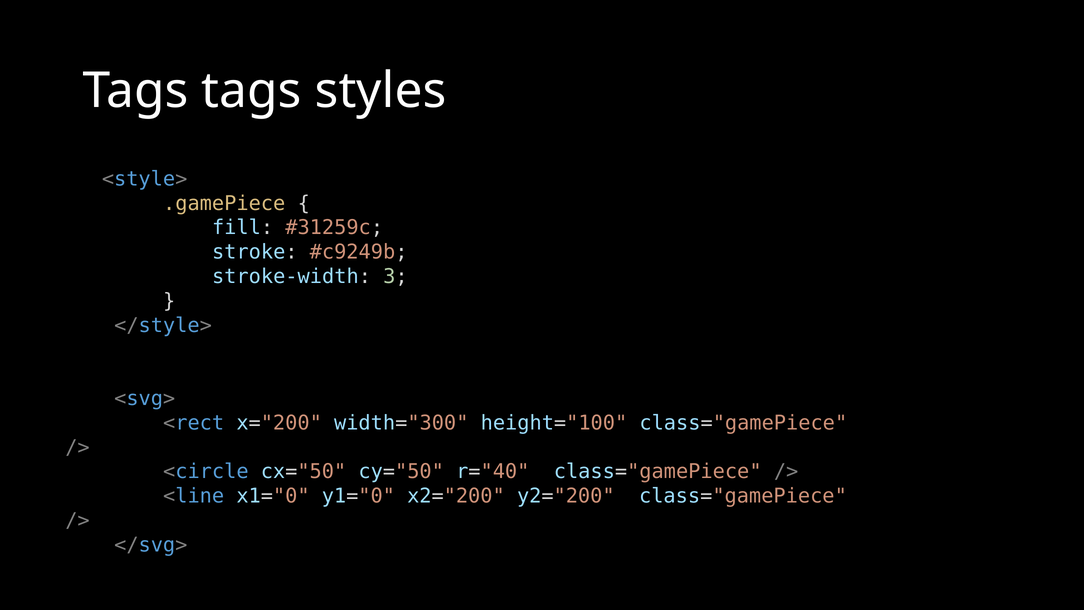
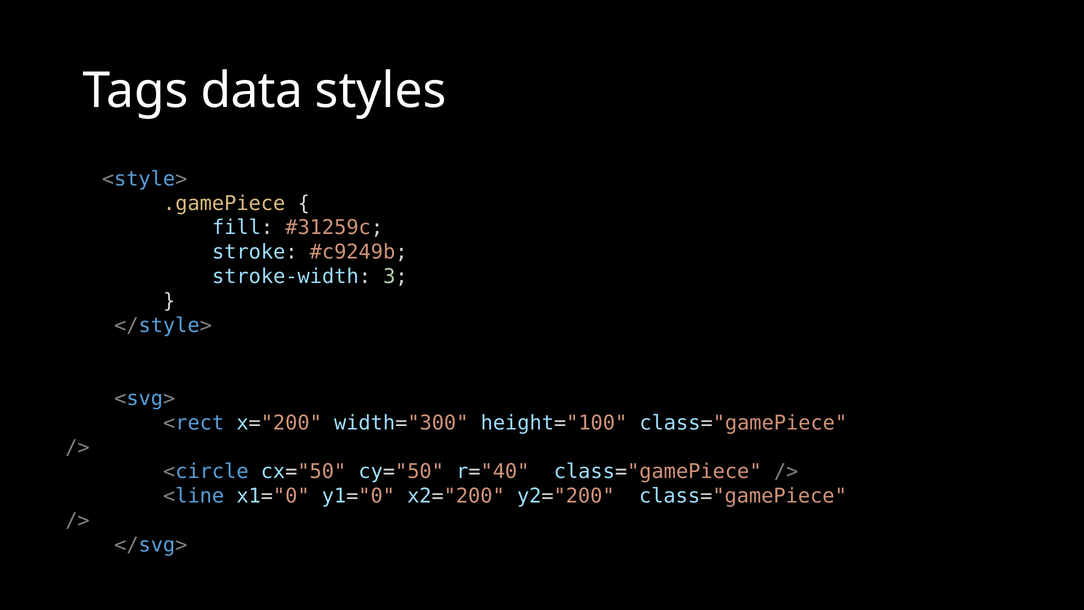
Tags tags: tags -> data (252, 91)
